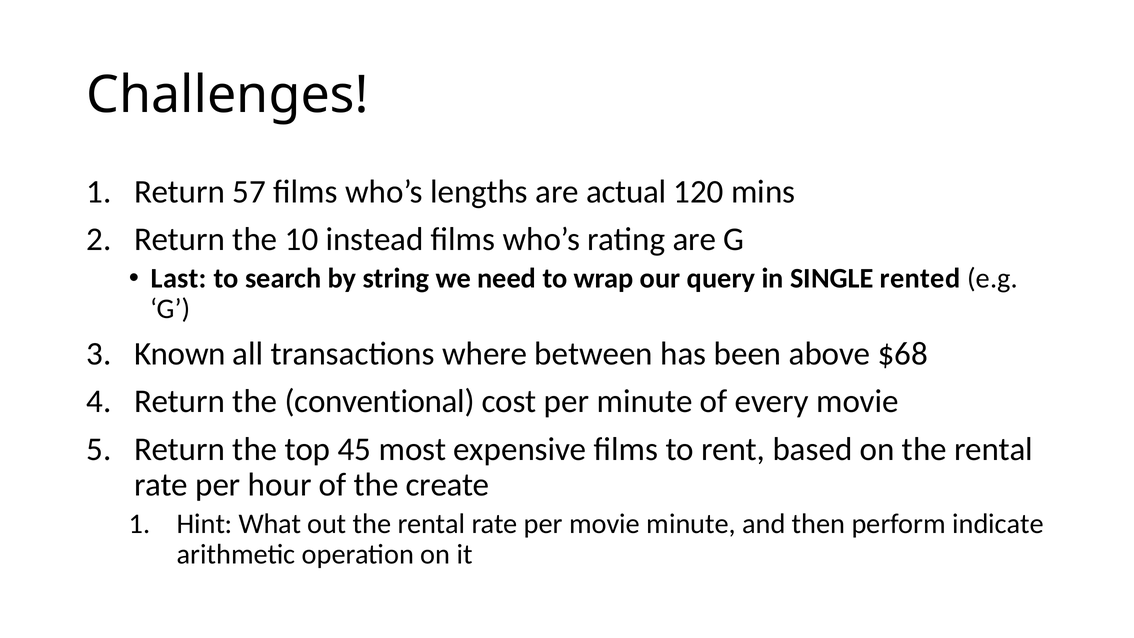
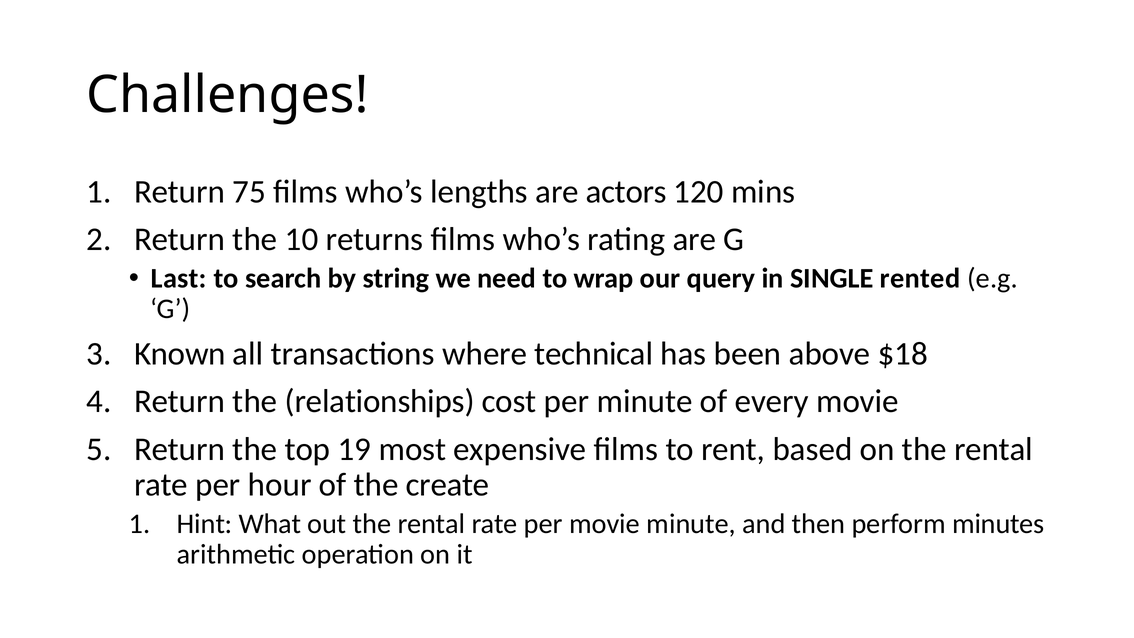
57: 57 -> 75 (249, 192)
actual: actual -> actors (626, 192)
instead: instead -> returns (375, 239)
between: between -> technical (594, 354)
$68: $68 -> $18 (903, 354)
conventional: conventional -> relationships (380, 401)
45: 45 -> 19 (354, 449)
indicate: indicate -> minutes (998, 524)
